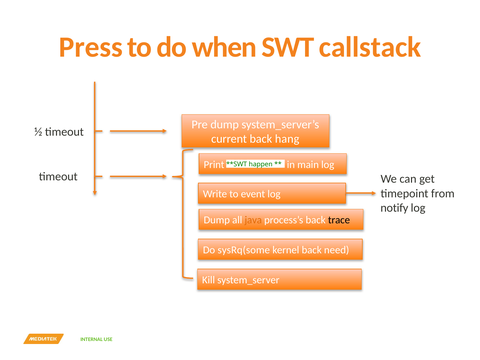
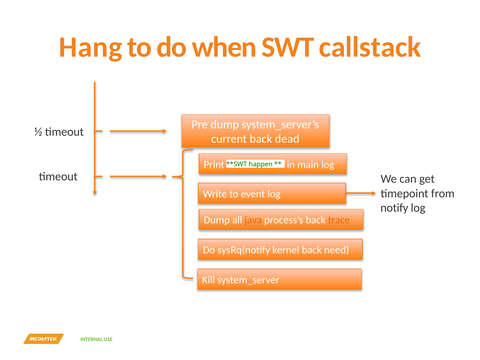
Press: Press -> Hang (91, 47)
hang: hang -> dead (287, 139)
trace colour: black -> orange (339, 220)
sysRq(some: sysRq(some -> sysRq(notify (244, 250)
